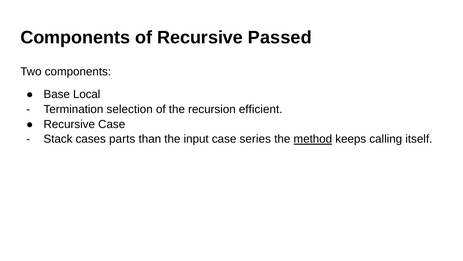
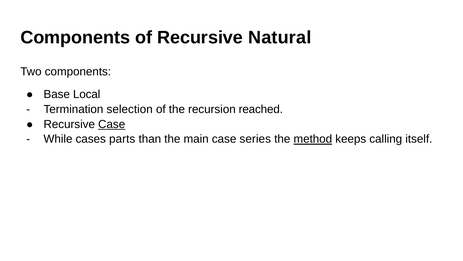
Passed: Passed -> Natural (280, 37)
efficient: efficient -> reached (261, 109)
Case underline: none -> present (112, 124)
Stack: Stack -> While (58, 139)
input: input -> main (196, 139)
